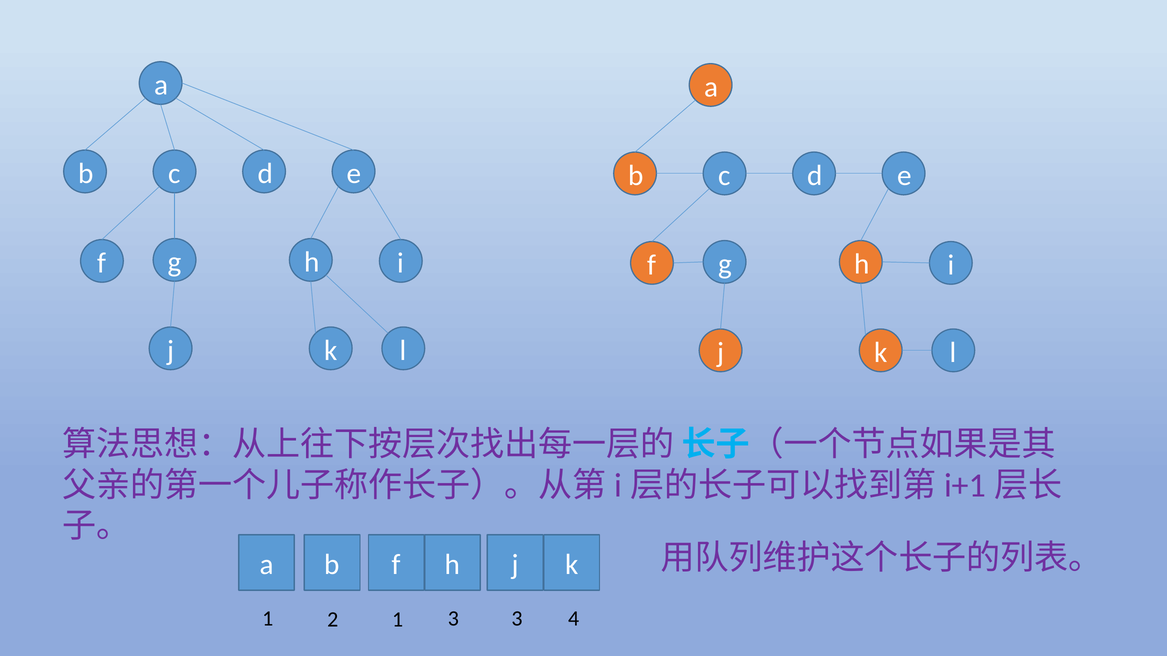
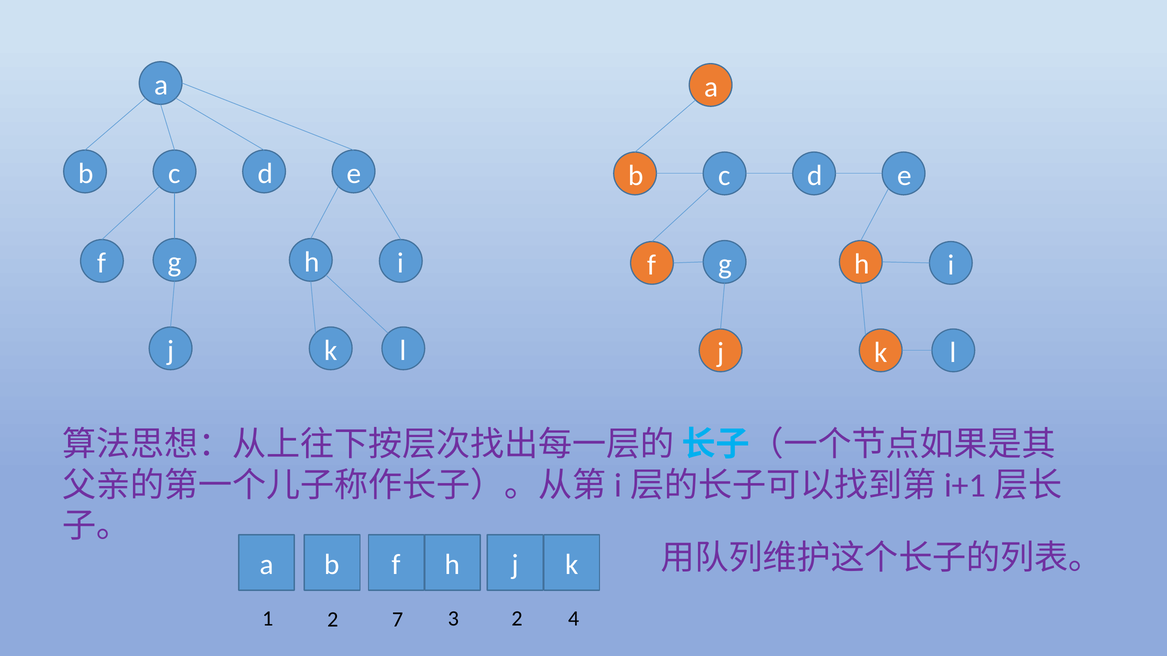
2 1: 1 -> 7 (398, 620)
3 3: 3 -> 2 (517, 619)
